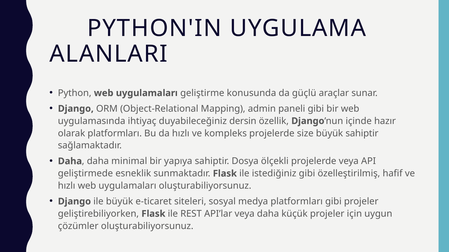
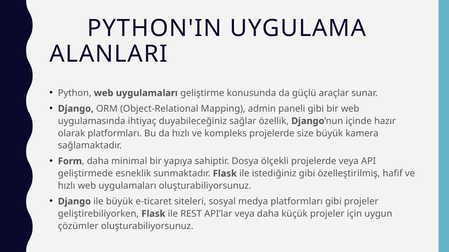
dersin: dersin -> sağlar (243, 121)
büyük sahiptir: sahiptir -> kamera (362, 134)
Daha: Daha -> Form (70, 162)
